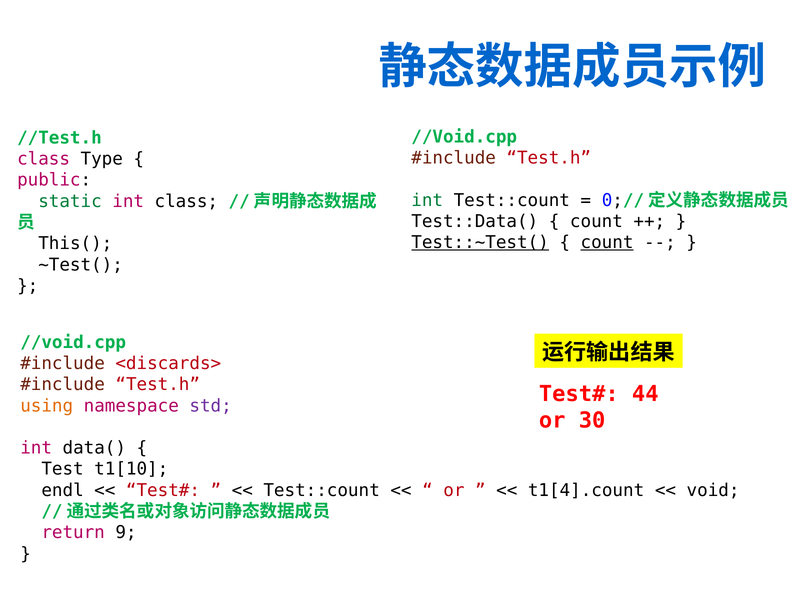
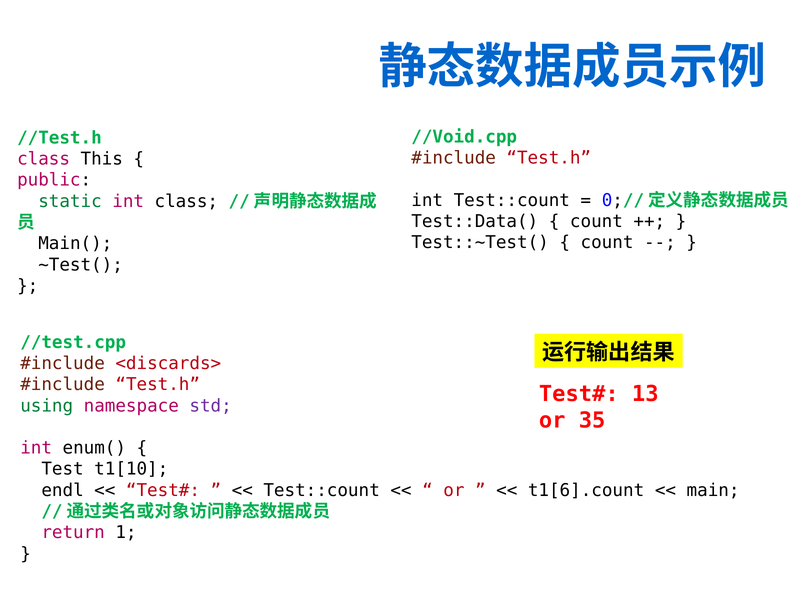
Type: Type -> This (102, 159)
int colour: green -> black (427, 200)
Test::~Test( underline: present -> none (480, 242)
count underline: present -> none (607, 242)
This(: This( -> Main( (75, 243)
//void.cpp: //void.cpp -> //test.cpp (73, 342)
44: 44 -> 13 (645, 394)
using colour: orange -> green (47, 406)
30: 30 -> 35 (592, 420)
data(: data( -> enum( (94, 448)
t1[4].count: t1[4].count -> t1[6].count (586, 490)
void: void -> main (713, 490)
9: 9 -> 1 (126, 532)
